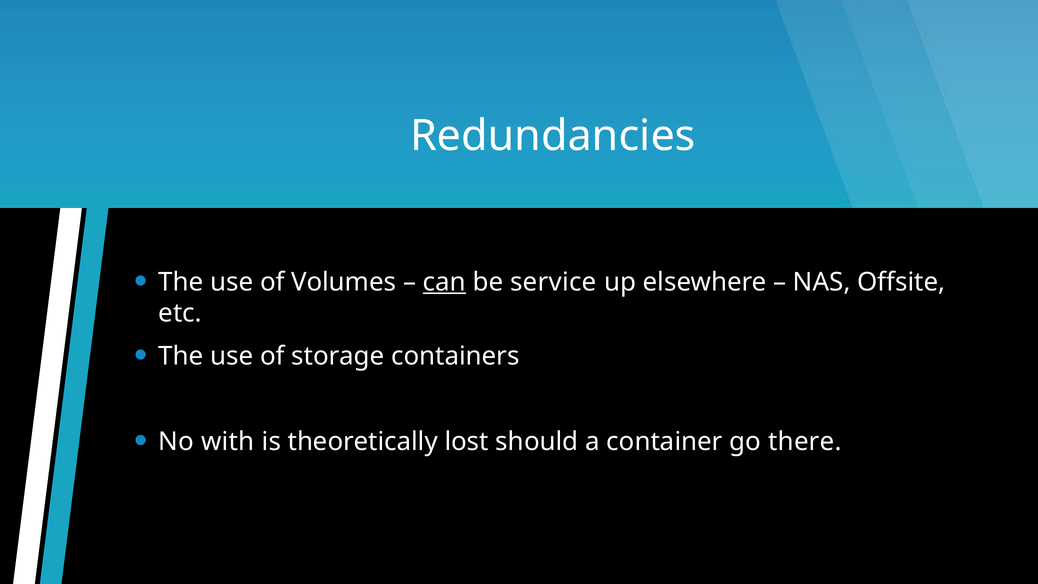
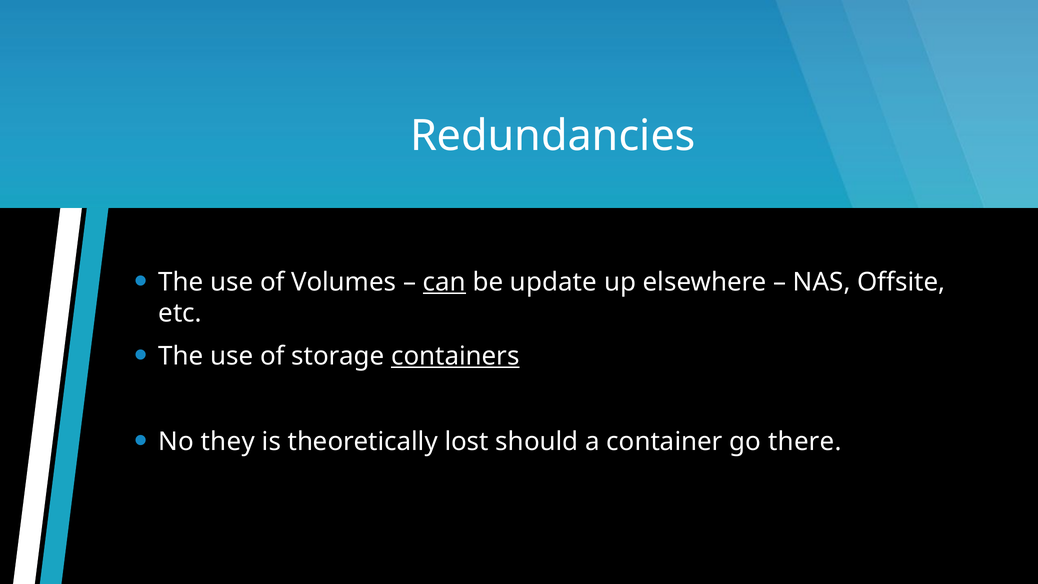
service: service -> update (553, 282)
containers underline: none -> present (455, 356)
with: with -> they (228, 442)
